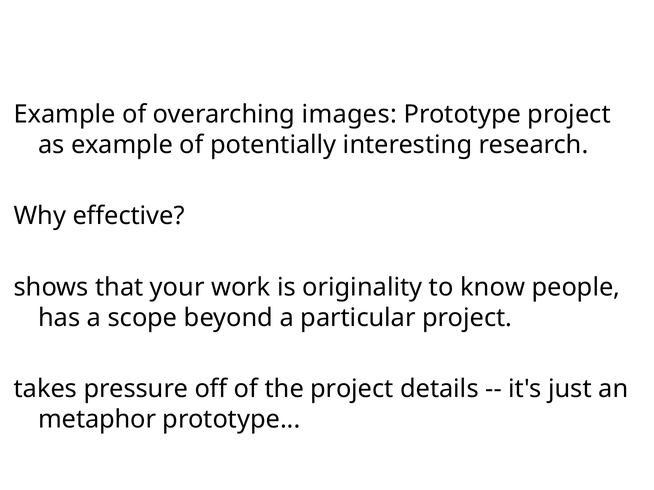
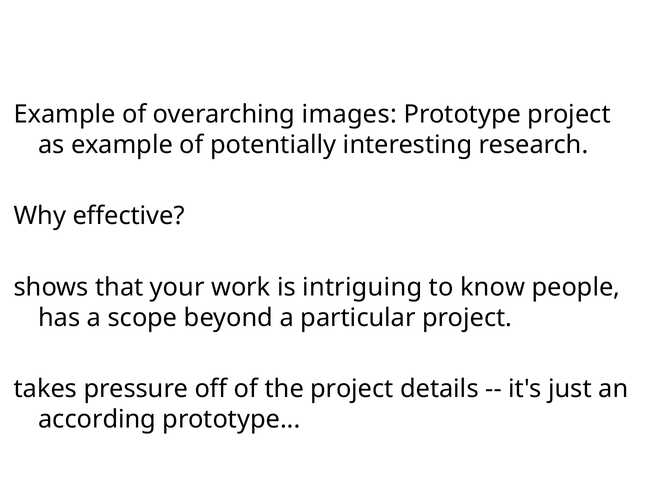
originality: originality -> intriguing (362, 288)
metaphor: metaphor -> according (97, 420)
